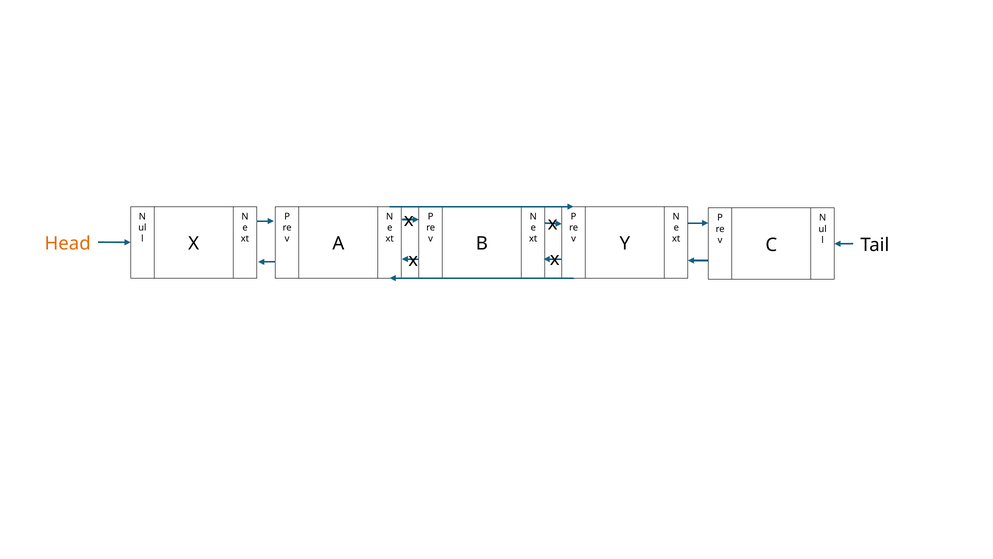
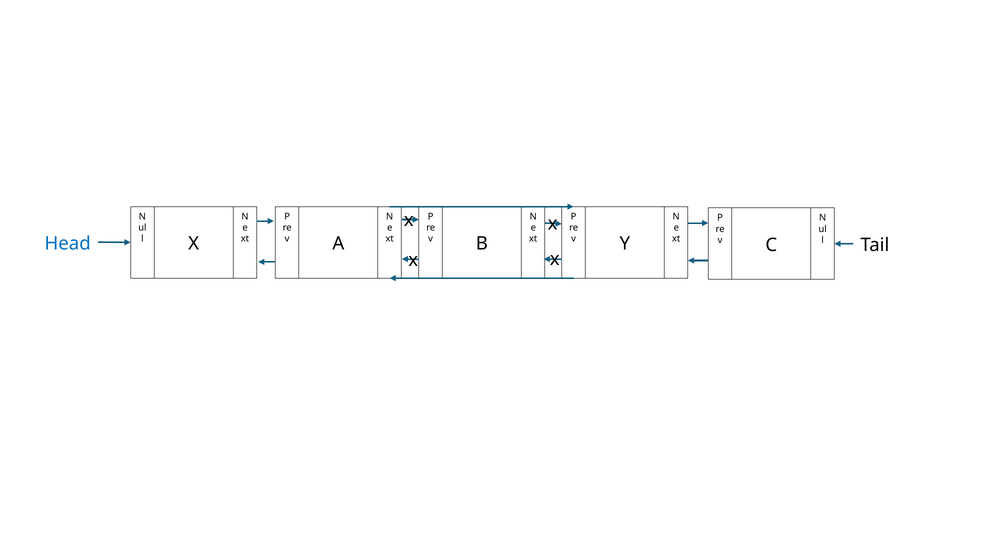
Head colour: orange -> blue (68, 243)
